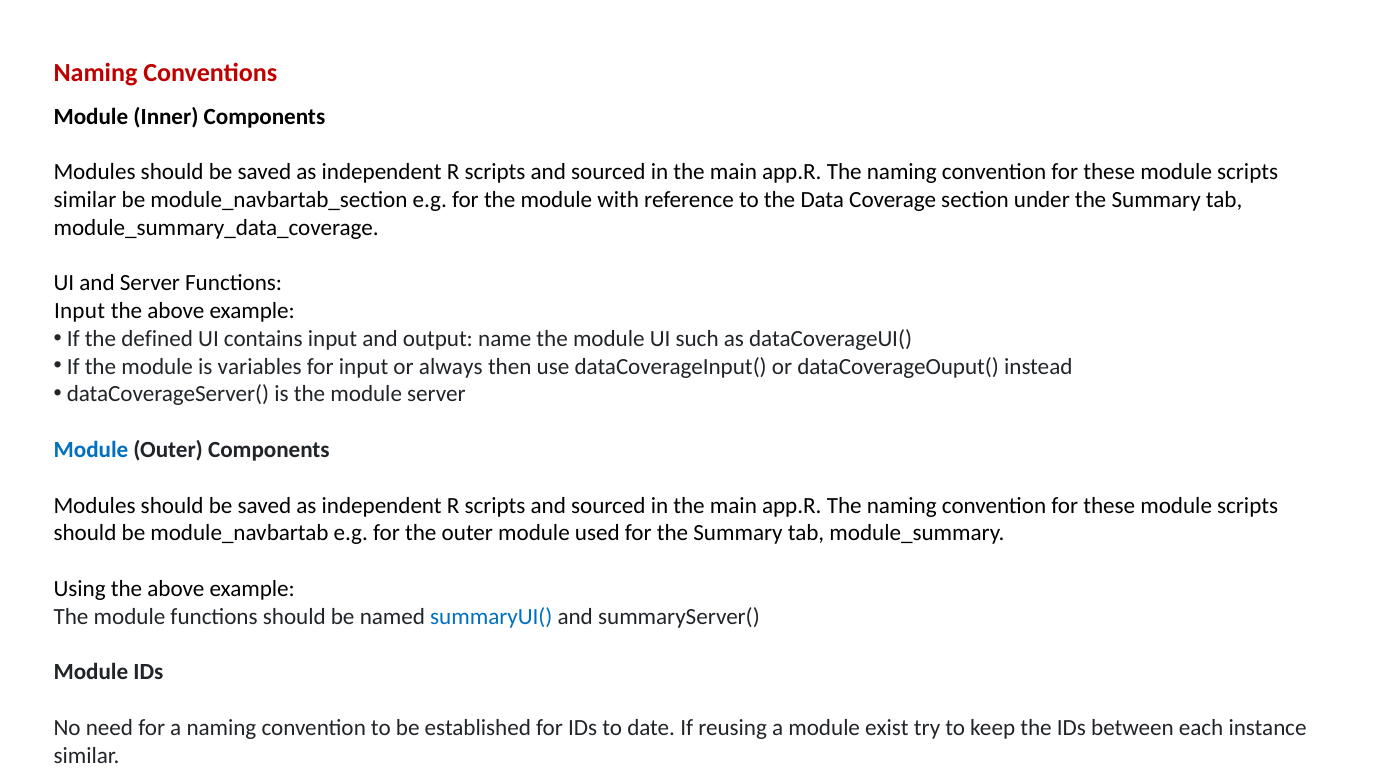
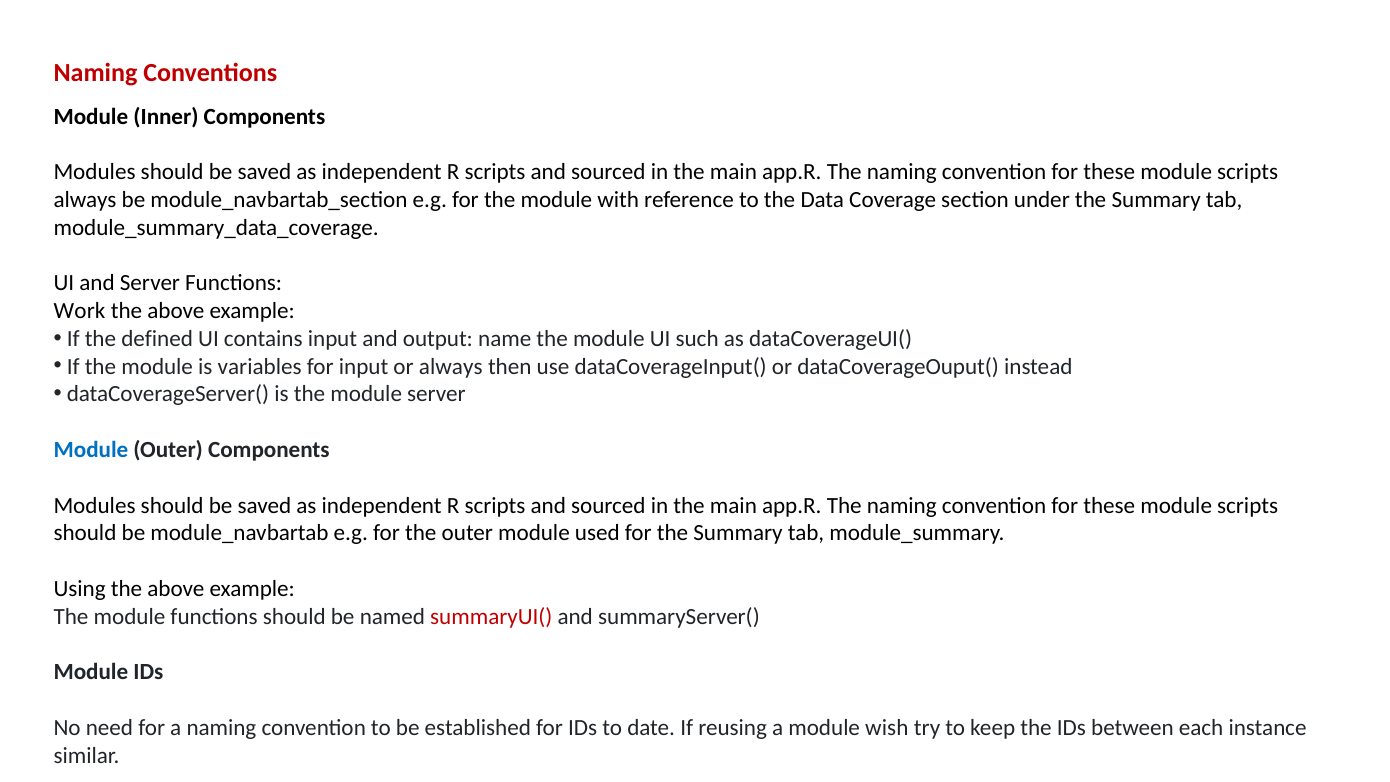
similar: similar -> always (85, 200)
Input: Input -> Work (80, 311)
summaryUI( colour: blue -> red (491, 617)
exist: exist -> wish (887, 728)
